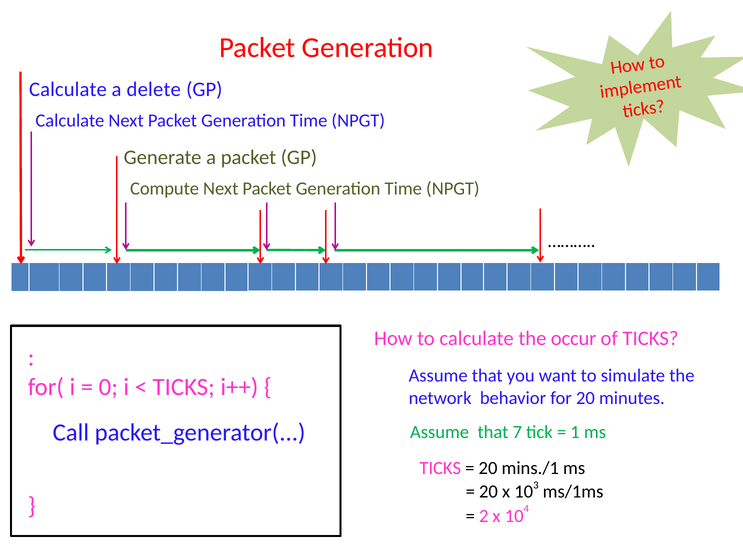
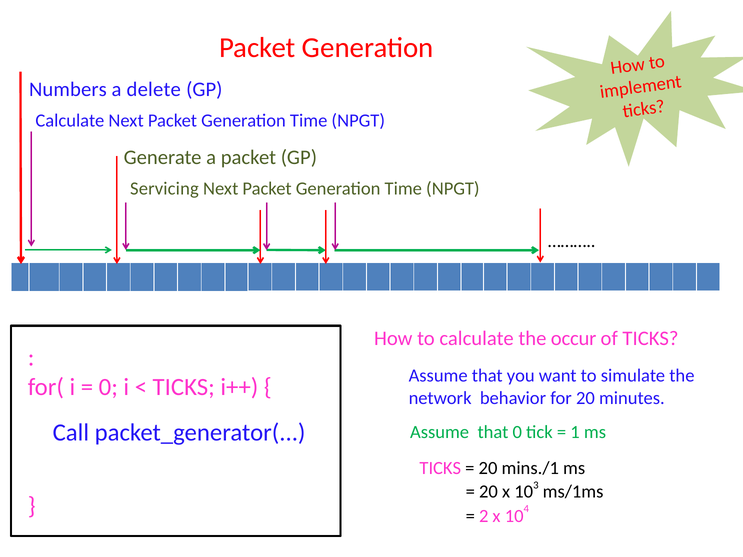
Calculate: Calculate -> Numbers (68, 90)
Compute: Compute -> Servicing (164, 189)
that 7: 7 -> 0 (517, 432)
